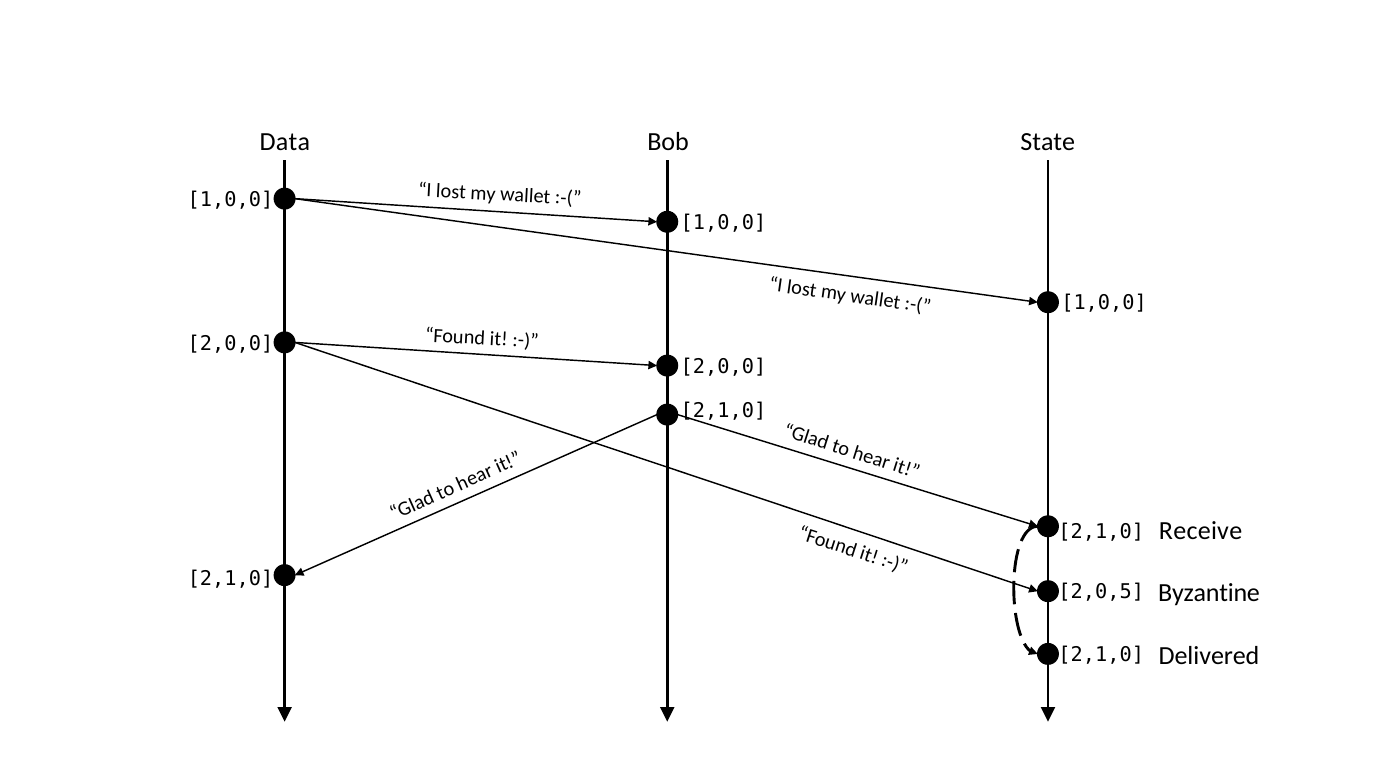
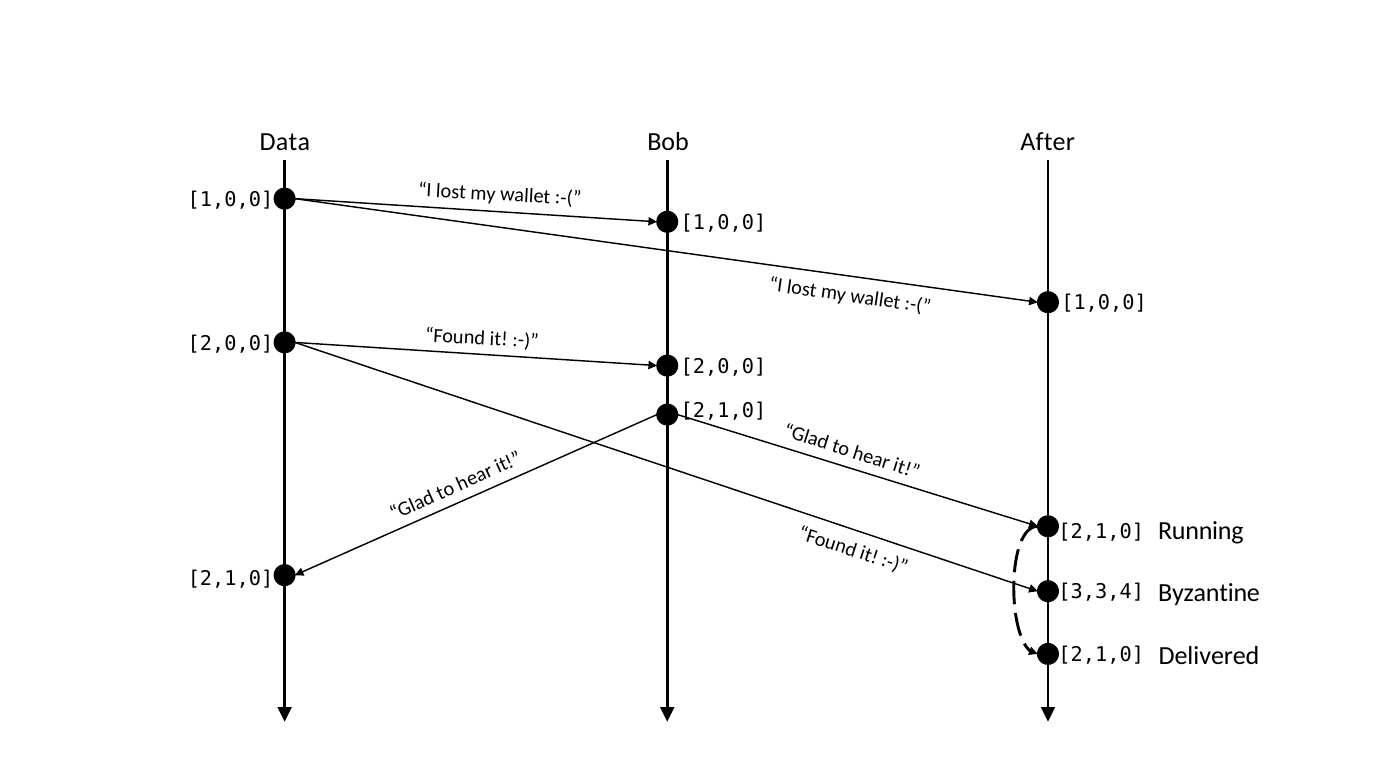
State: State -> After (1048, 142)
Receive: Receive -> Running (1201, 531)
2,0,5: 2,0,5 -> 3,3,4 (1101, 591)
